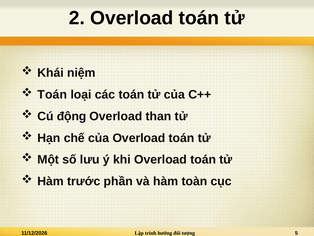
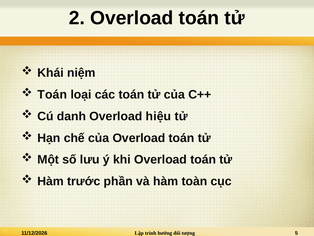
động: động -> danh (72, 116)
than: than -> hiệu (158, 116)
